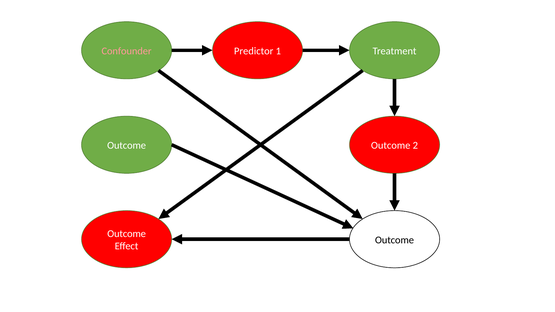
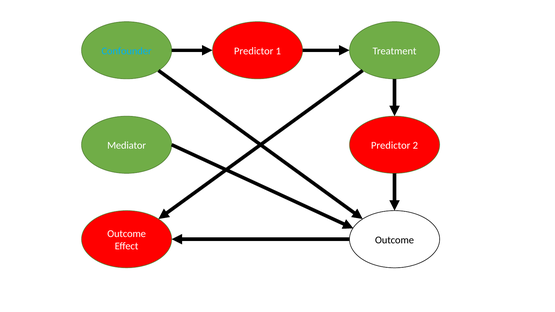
Confounder colour: pink -> light blue (127, 51)
Outcome: Outcome -> Mediator (127, 146)
Outcome: Outcome -> Predictor (391, 146)
